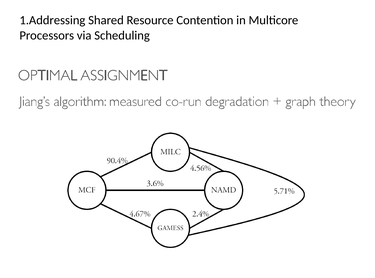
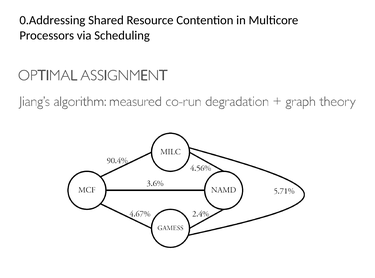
1.Addressing: 1.Addressing -> 0.Addressing (52, 20)
